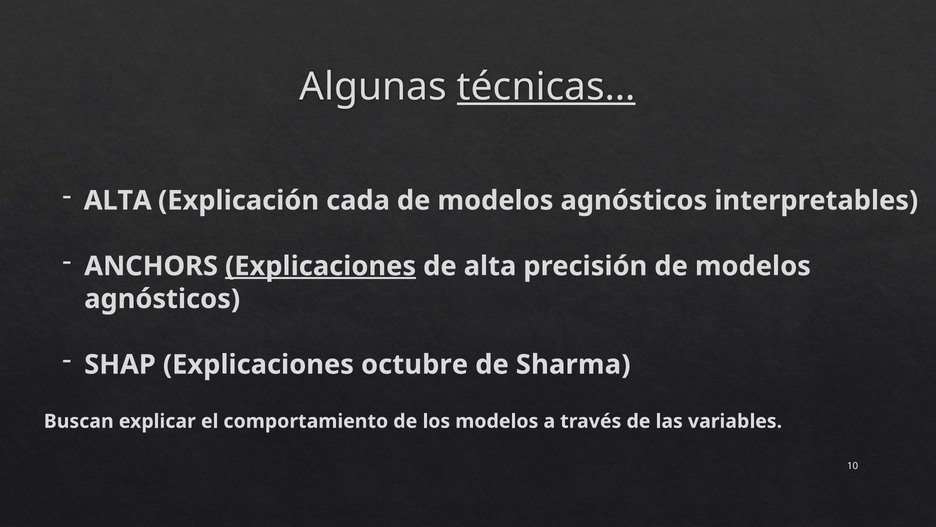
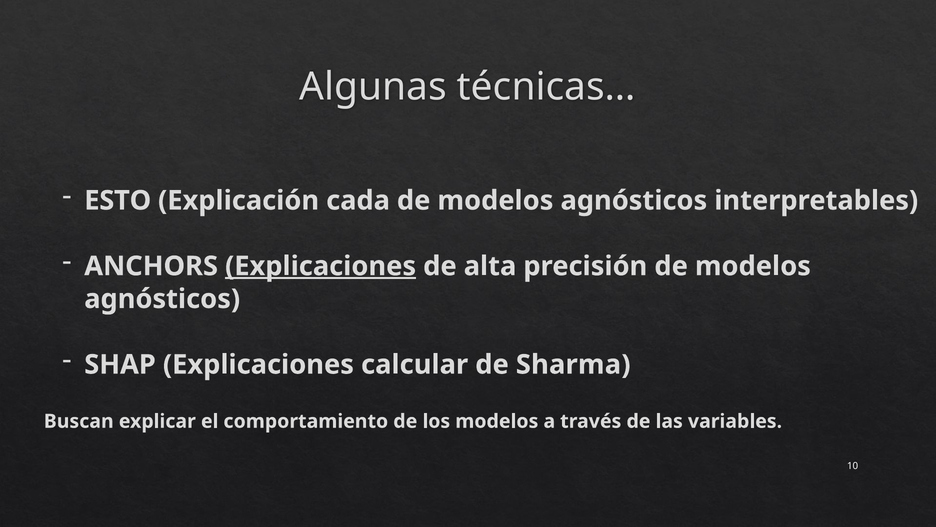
técnicas… underline: present -> none (546, 87)
ALTA: ALTA -> ESTO (118, 200)
octubre: octubre -> calcular (415, 364)
